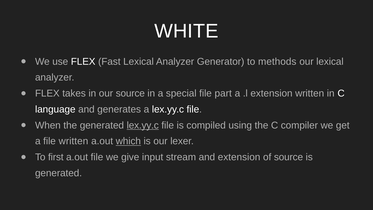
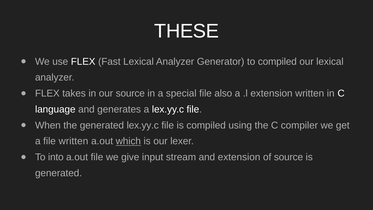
WHITE: WHITE -> THESE (187, 31)
to methods: methods -> compiled (277, 61)
part: part -> also (223, 93)
lex.yy.c underline: present -> none (143, 125)
first: first -> into (56, 157)
